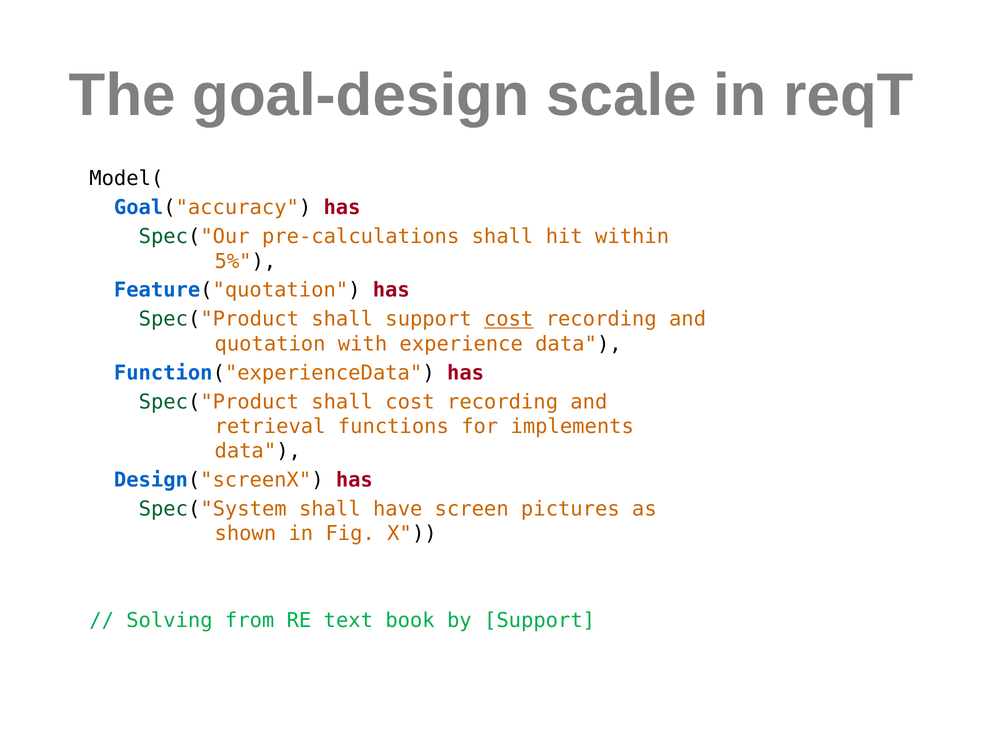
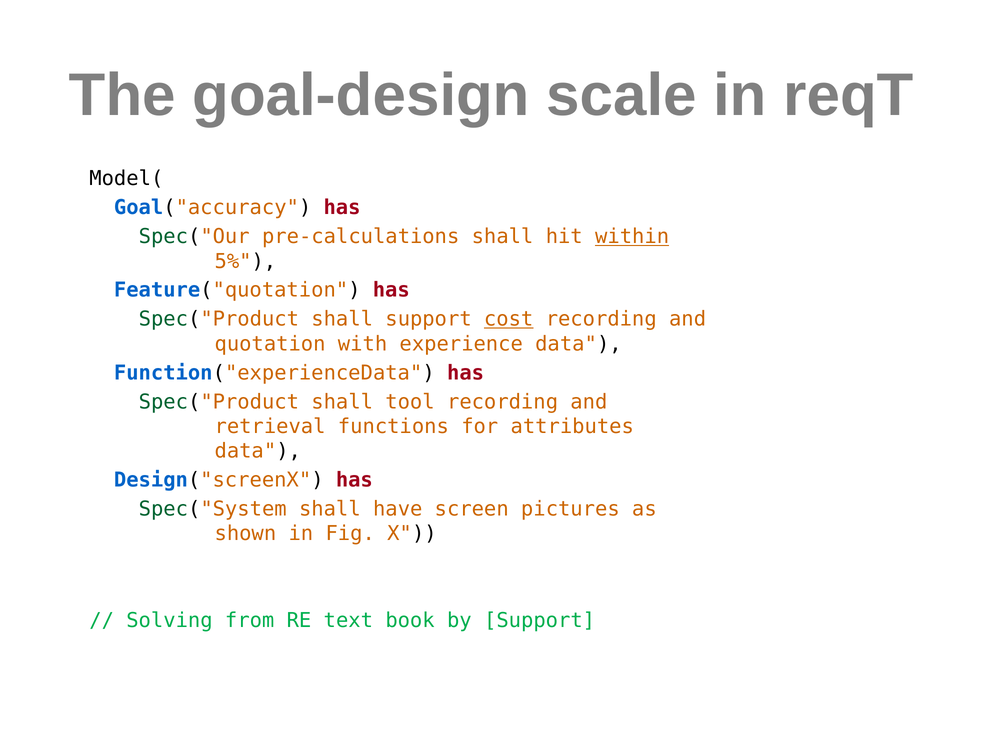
within underline: none -> present (632, 237)
shall cost: cost -> tool (410, 402)
implements: implements -> attributes (572, 426)
